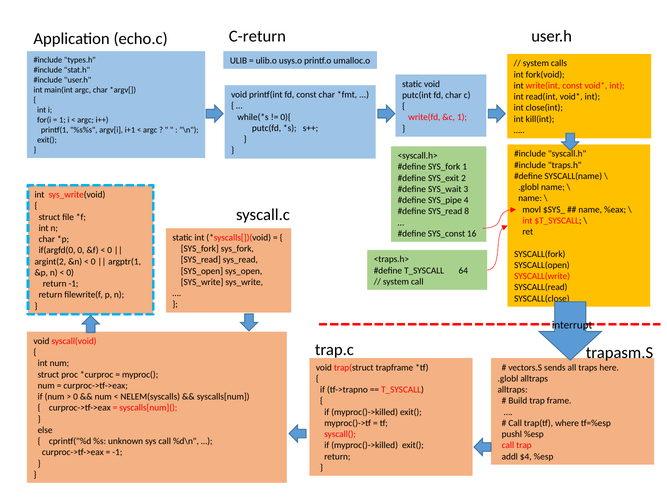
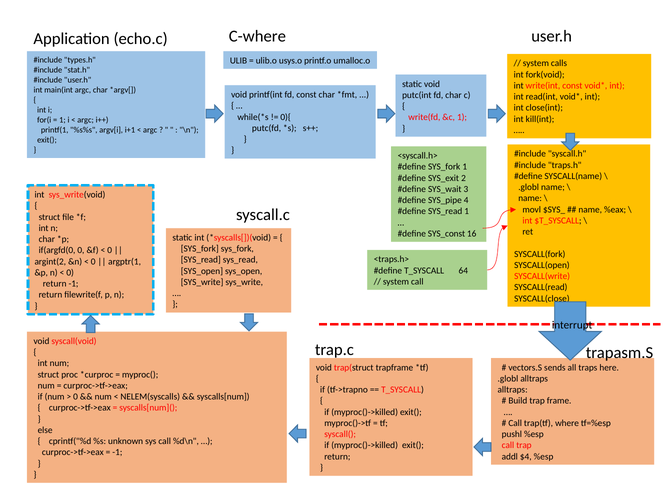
C-return: C-return -> C-where (257, 36)
SYS_read 8: 8 -> 1 (467, 212)
